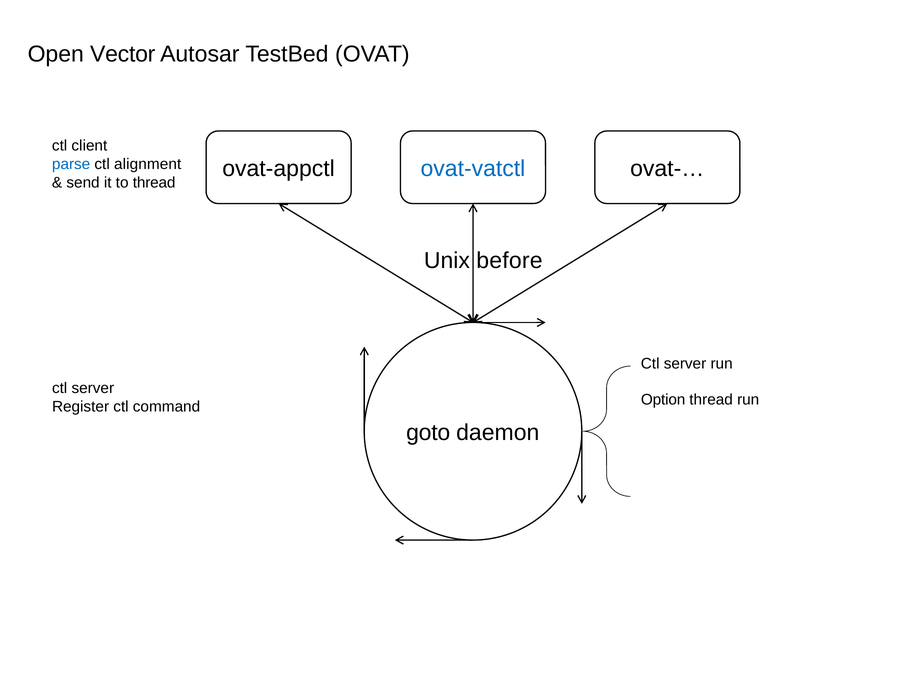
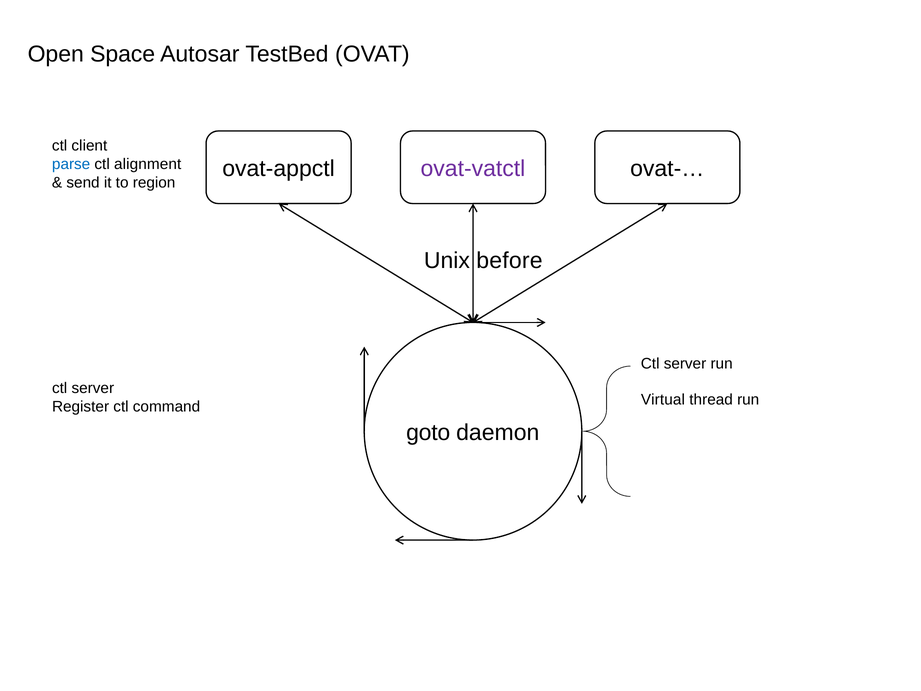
Vector: Vector -> Space (123, 54)
ovat-vatctl colour: blue -> purple (473, 169)
to thread: thread -> region (154, 183)
Option: Option -> Virtual (663, 399)
